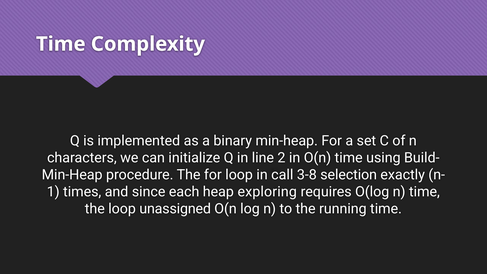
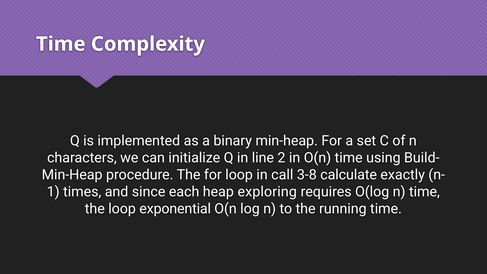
selection: selection -> calculate (349, 175)
unassigned: unassigned -> exponential (175, 209)
